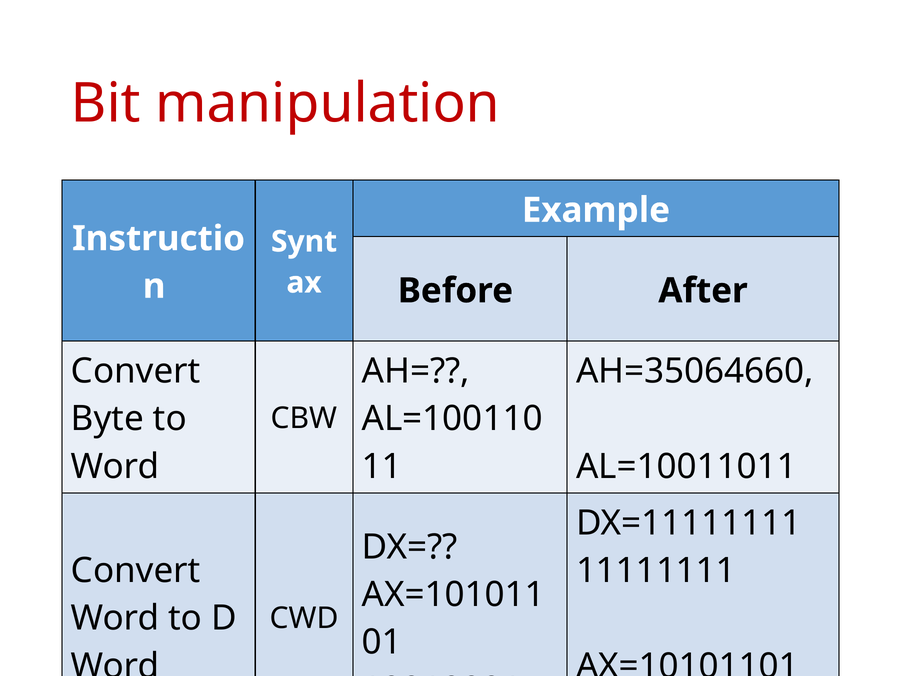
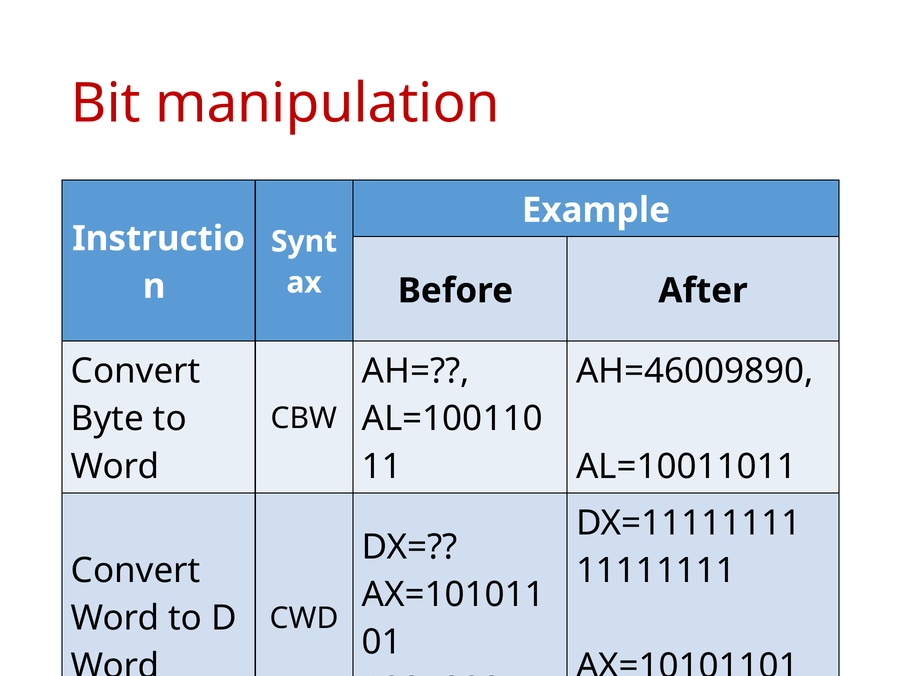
AH=35064660: AH=35064660 -> AH=46009890 (695, 371)
